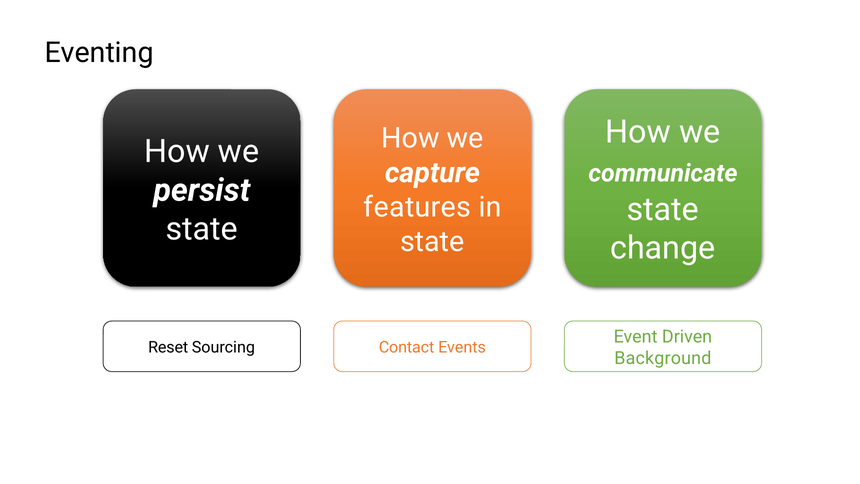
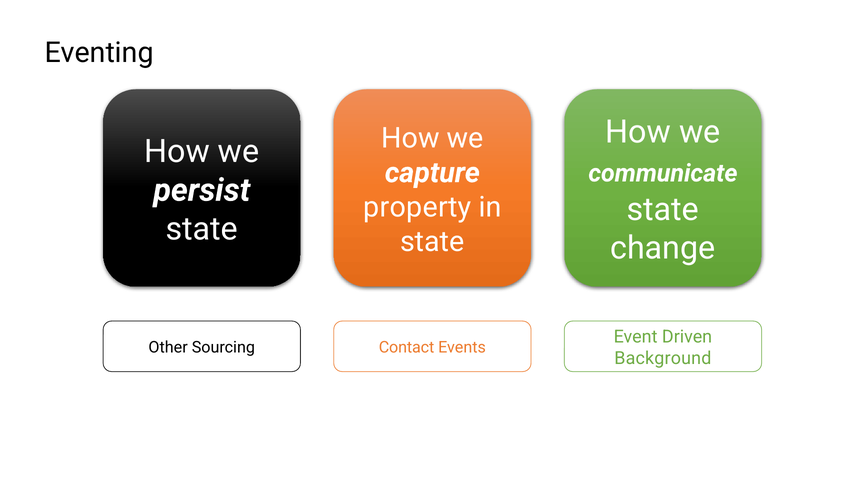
features: features -> property (417, 207)
Reset: Reset -> Other (168, 347)
